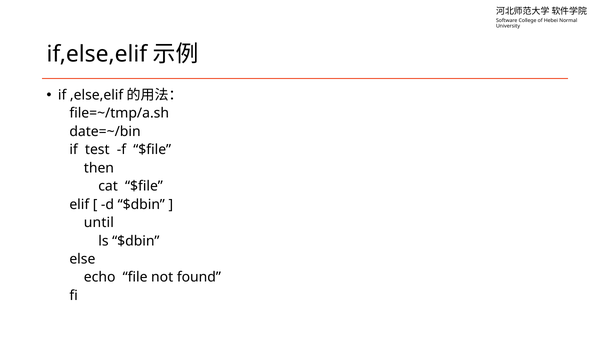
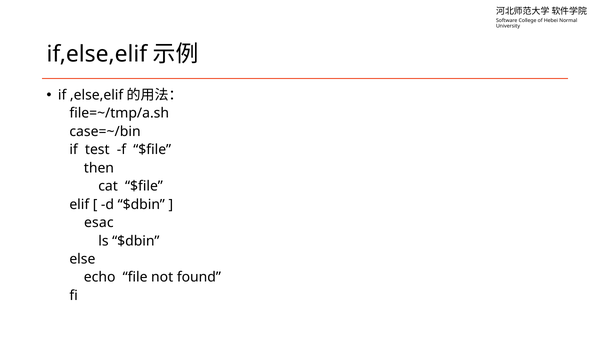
date=~/bin: date=~/bin -> case=~/bin (105, 132)
until: until -> esac (99, 223)
